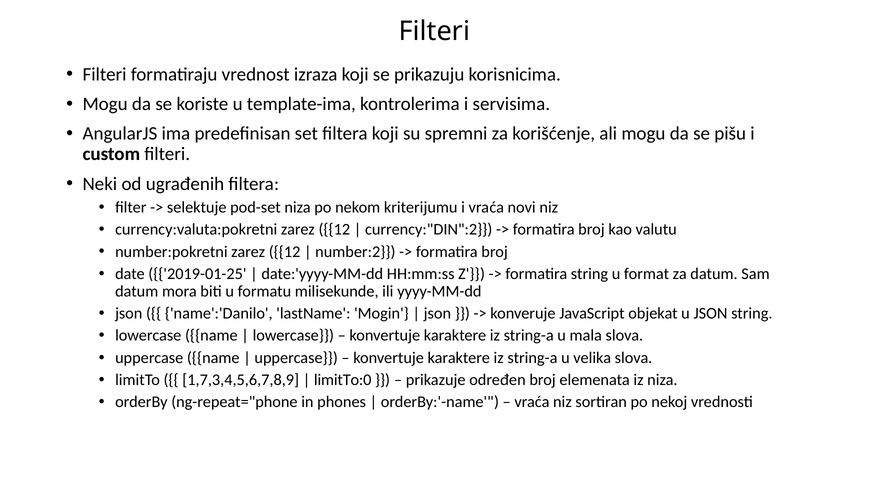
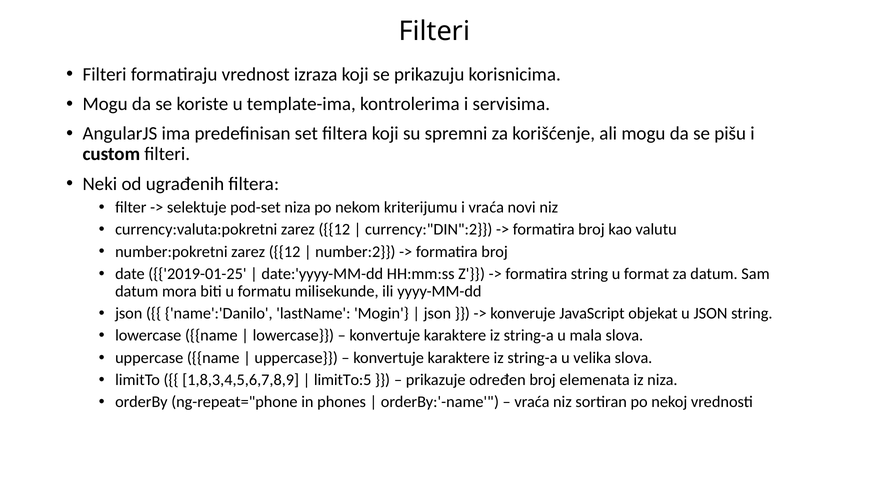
1,7,3,4,5,6,7,8,9: 1,7,3,4,5,6,7,8,9 -> 1,8,3,4,5,6,7,8,9 (241, 380)
limitTo:0: limitTo:0 -> limitTo:5 (343, 380)
